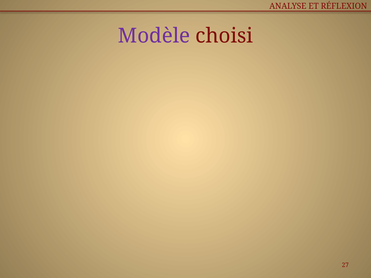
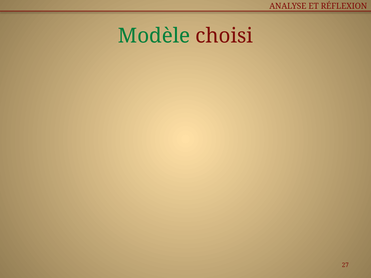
Modèle colour: purple -> green (154, 36)
